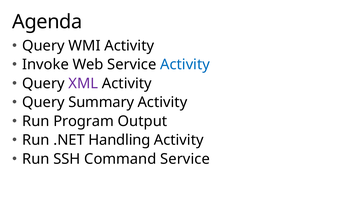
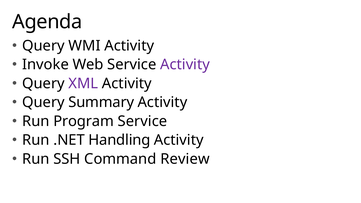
Activity colour: blue -> purple (185, 65)
Program Output: Output -> Service (142, 121)
Command Service: Service -> Review (185, 159)
